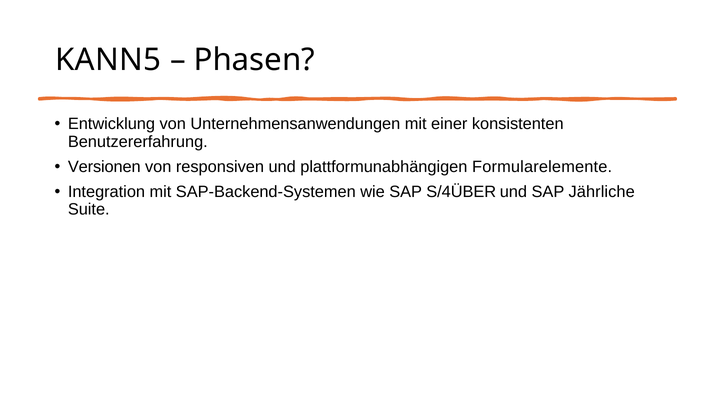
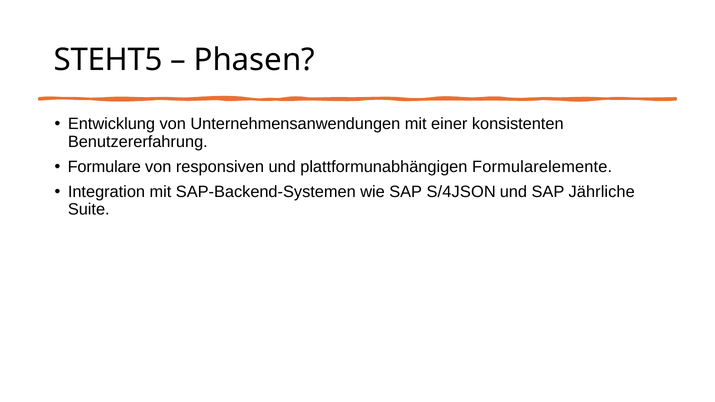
KANN5: KANN5 -> STEHT5 (108, 60)
Versionen: Versionen -> Formulare (104, 167)
S/4ÜBER: S/4ÜBER -> S/4JSON (461, 192)
